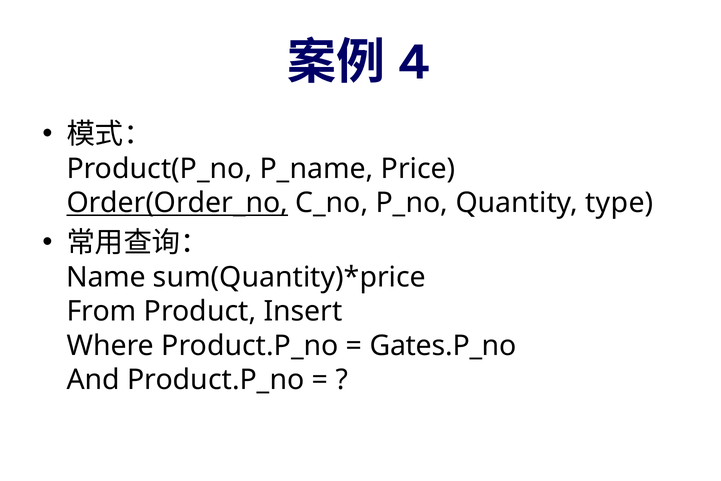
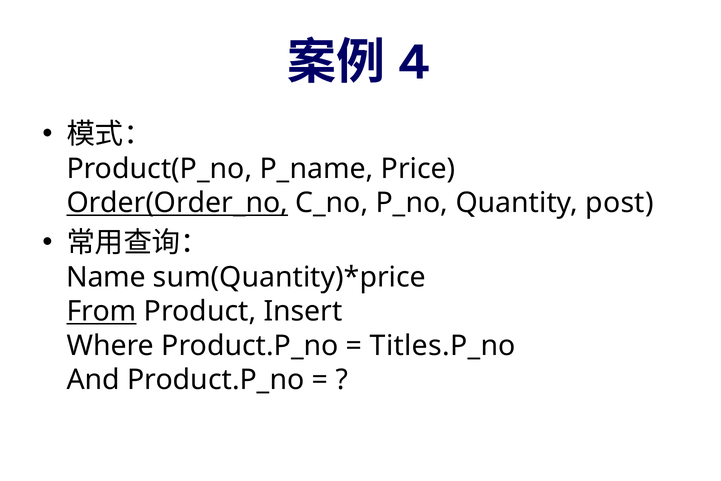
type: type -> post (619, 203)
From underline: none -> present (102, 311)
Gates.P_no: Gates.P_no -> Titles.P_no (443, 345)
